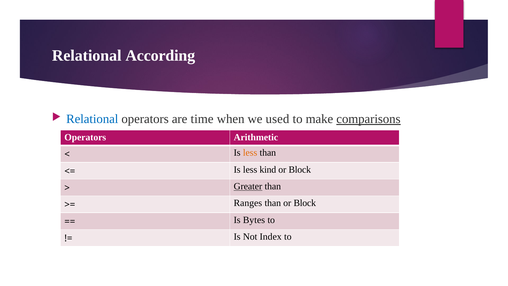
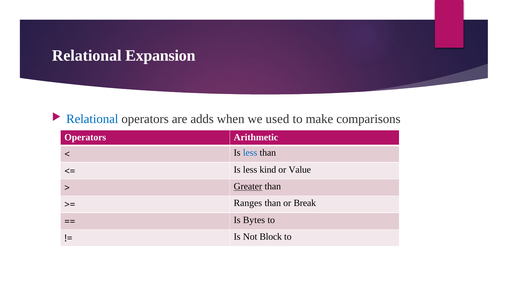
According: According -> Expansion (160, 55)
time: time -> adds (202, 119)
comparisons underline: present -> none (368, 119)
less colour: orange -> blue (250, 153)
Block: Block -> Value (300, 169)
than or Block: Block -> Break (305, 203)
Index: Index -> Block (271, 237)
